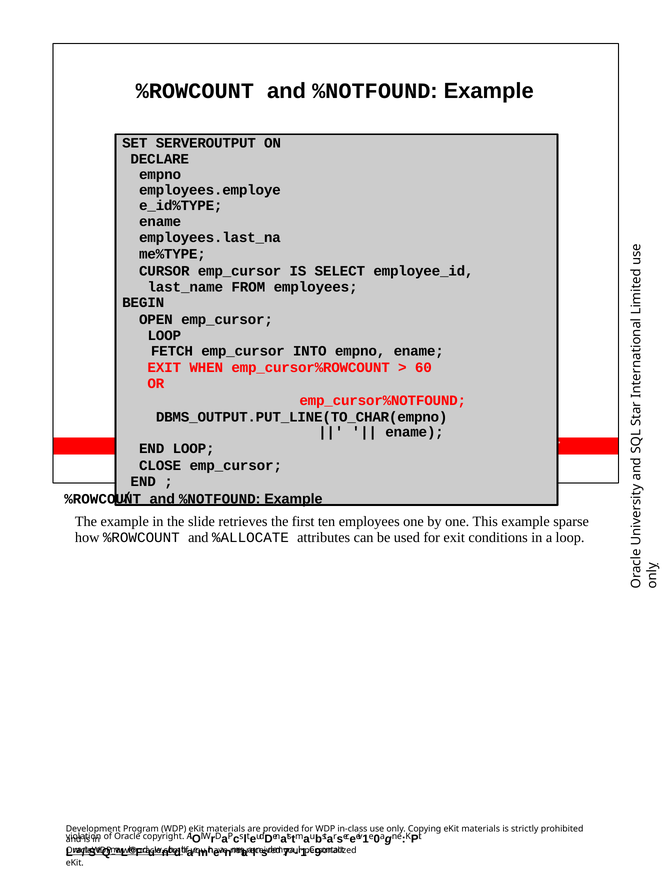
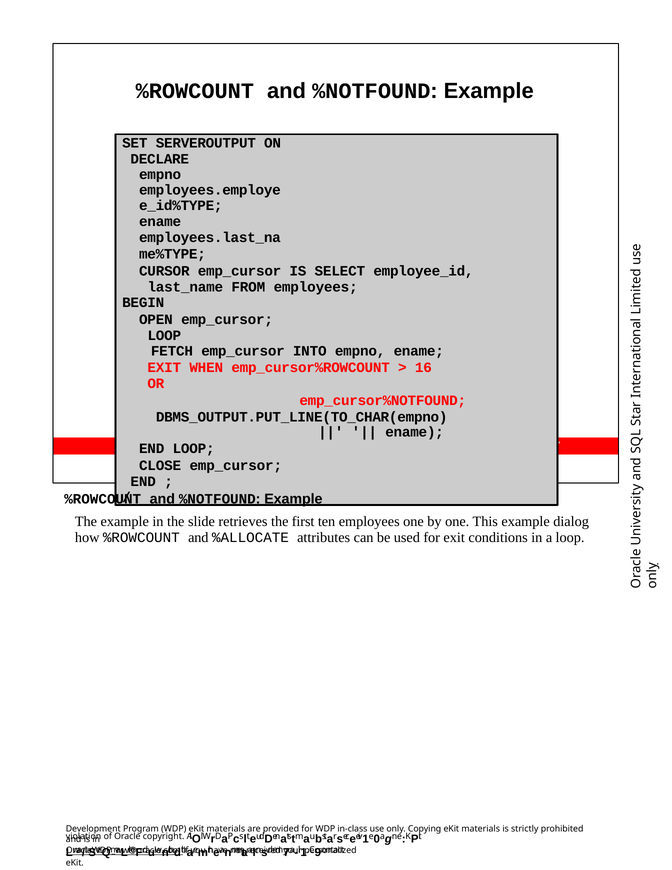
60: 60 -> 16 (423, 367)
sparse: sparse -> dialog (571, 521)
